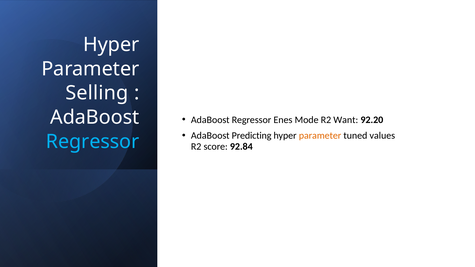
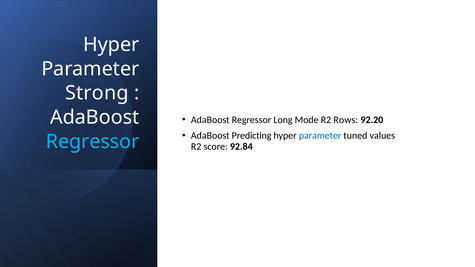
Selling: Selling -> Strong (97, 93)
Enes: Enes -> Long (283, 120)
Want: Want -> Rows (346, 120)
parameter colour: orange -> blue (320, 136)
